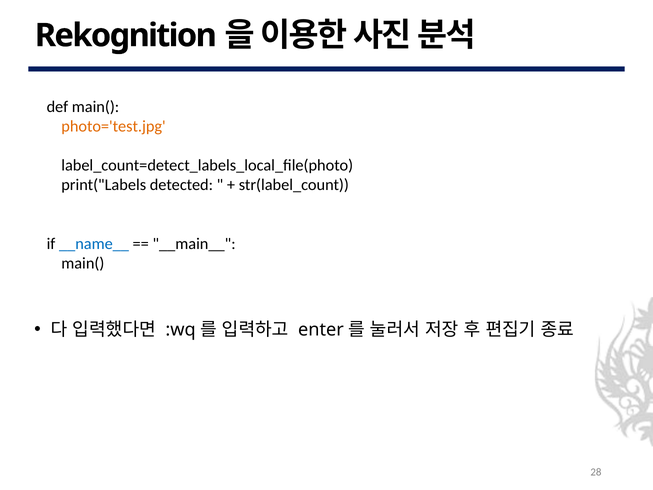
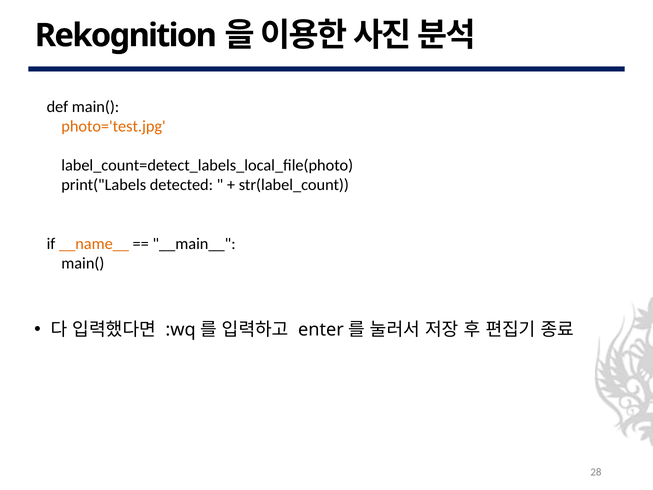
__name__ colour: blue -> orange (94, 244)
